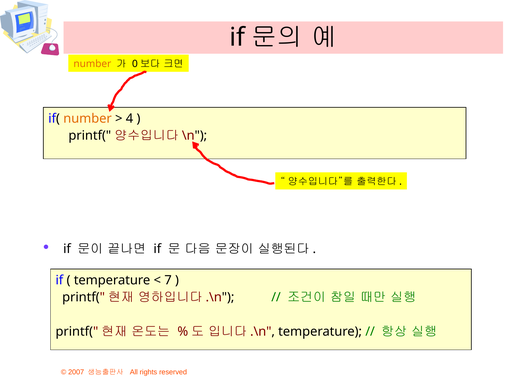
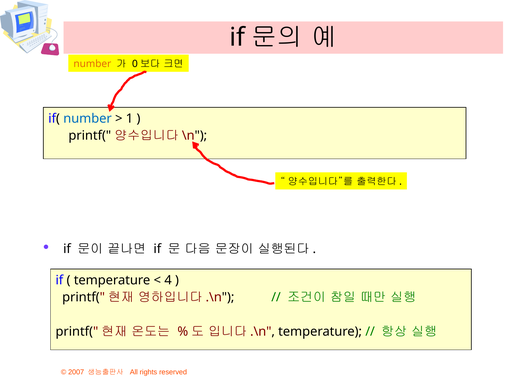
number colour: orange -> blue (88, 118)
4: 4 -> 1 (130, 118)
7: 7 -> 4 (168, 280)
